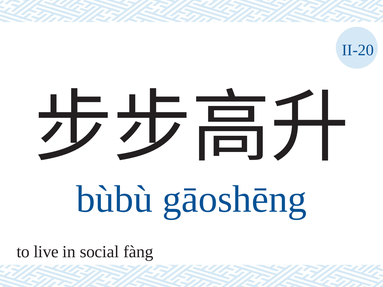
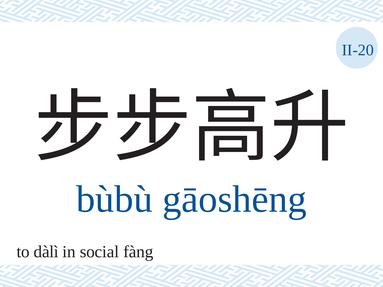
live: live -> dàlì (46, 252)
